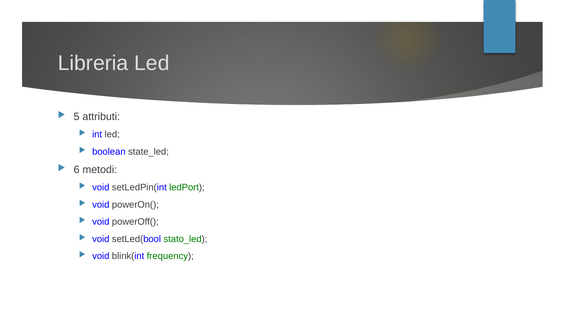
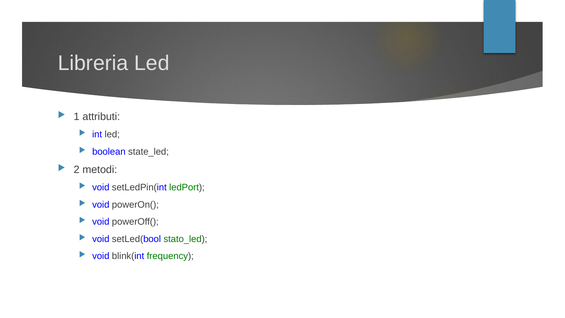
5: 5 -> 1 (77, 117)
6: 6 -> 2 (77, 170)
